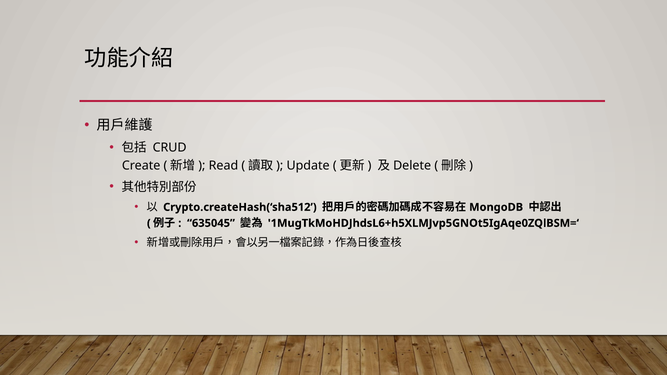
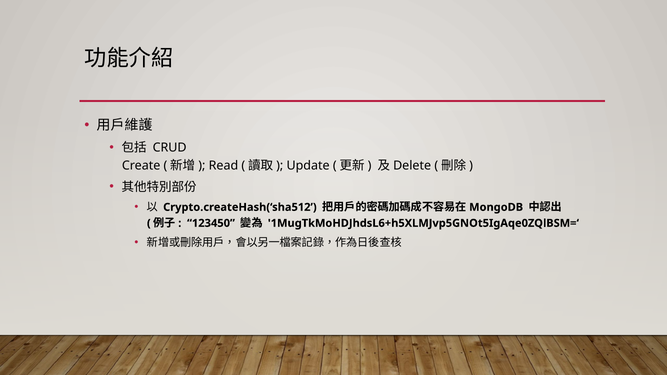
635045: 635045 -> 123450 (211, 223)
